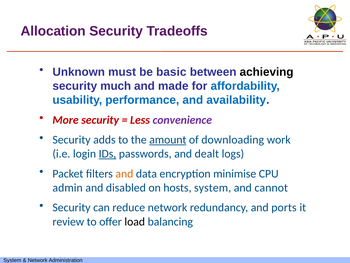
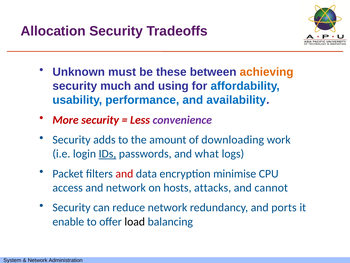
basic: basic -> these (171, 72)
achieving colour: black -> orange (267, 72)
made: made -> using (173, 86)
amount underline: present -> none (168, 140)
dealt: dealt -> what (207, 154)
and colour: orange -> red (124, 173)
admin: admin -> access (68, 187)
and disabled: disabled -> network (126, 187)
hosts system: system -> attacks (213, 187)
review: review -> enable (68, 221)
